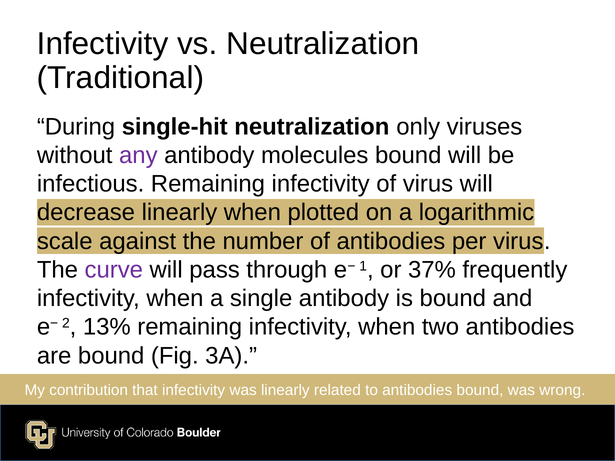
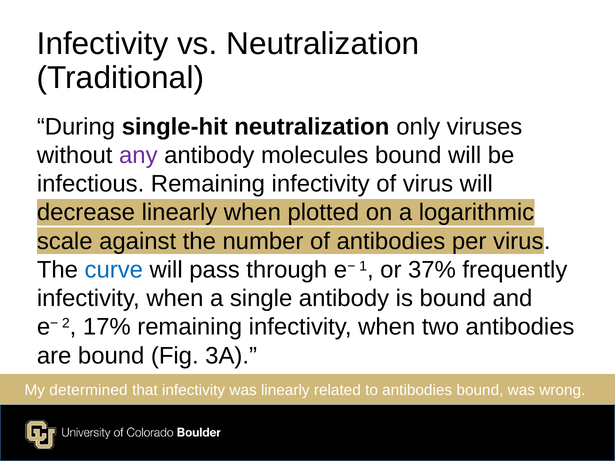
curve colour: purple -> blue (114, 270)
13%: 13% -> 17% (107, 327)
contribution: contribution -> determined (89, 391)
